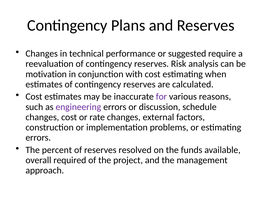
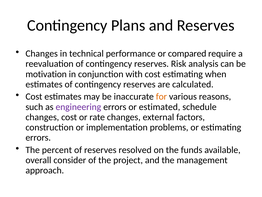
suggested: suggested -> compared (187, 53)
for colour: purple -> orange (161, 96)
discussion: discussion -> estimated (160, 107)
required: required -> consider (70, 160)
